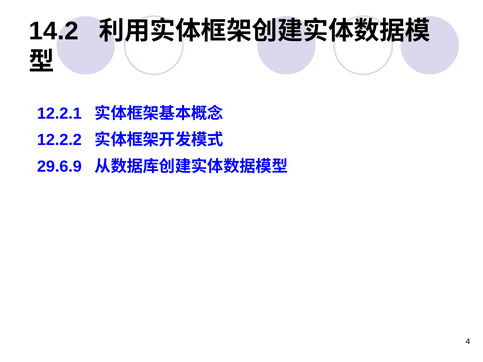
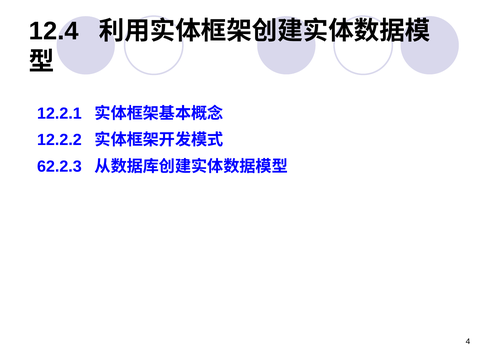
14.2: 14.2 -> 12.4 (54, 31)
29.6.9: 29.6.9 -> 62.2.3 (59, 166)
